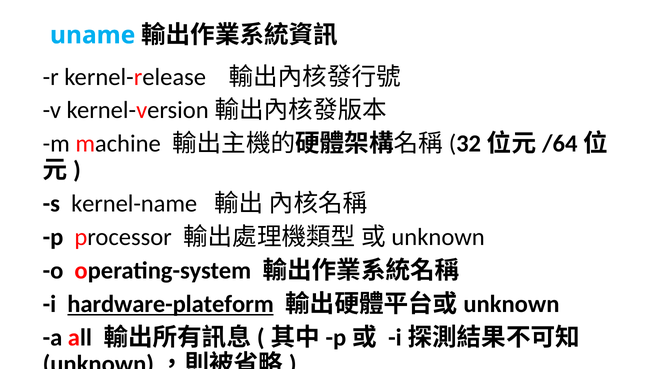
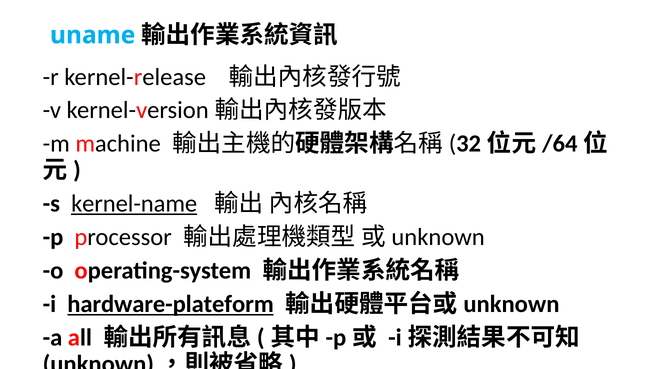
kernel-name underline: none -> present (134, 204)
